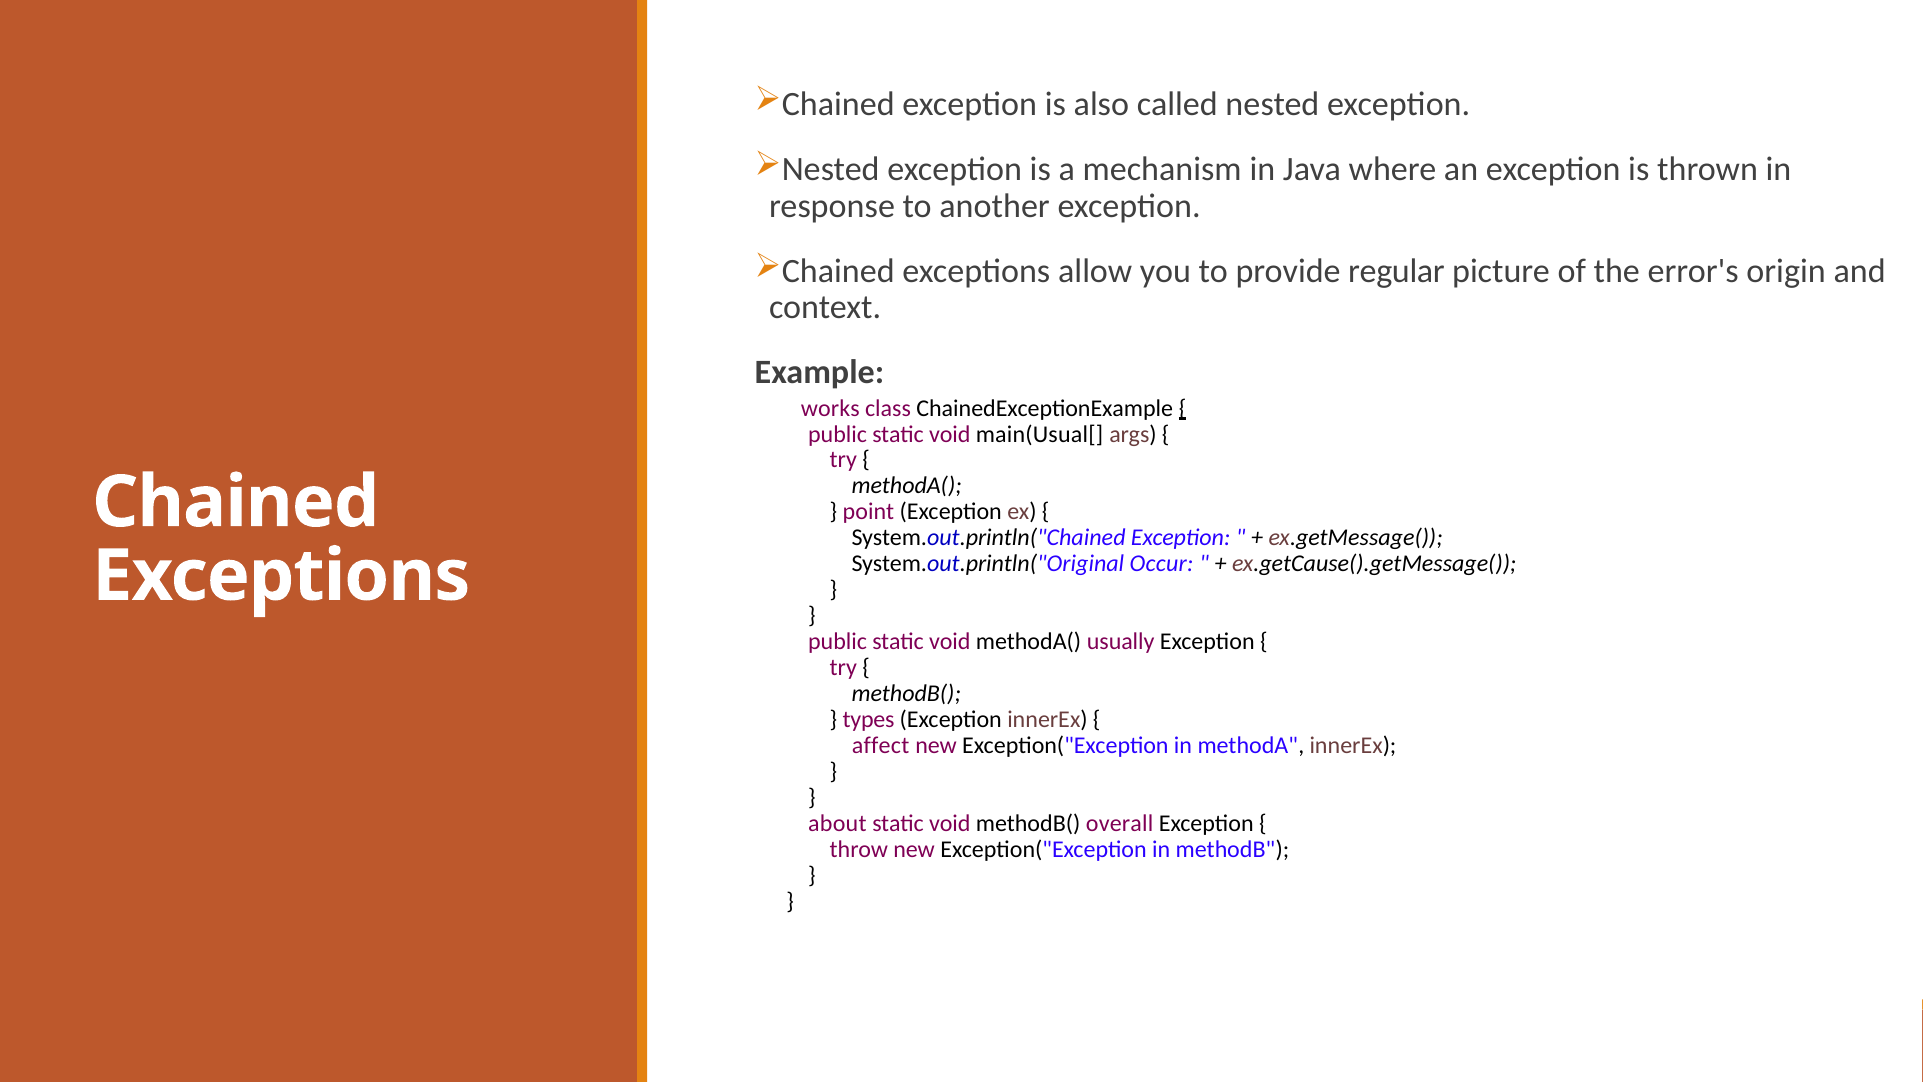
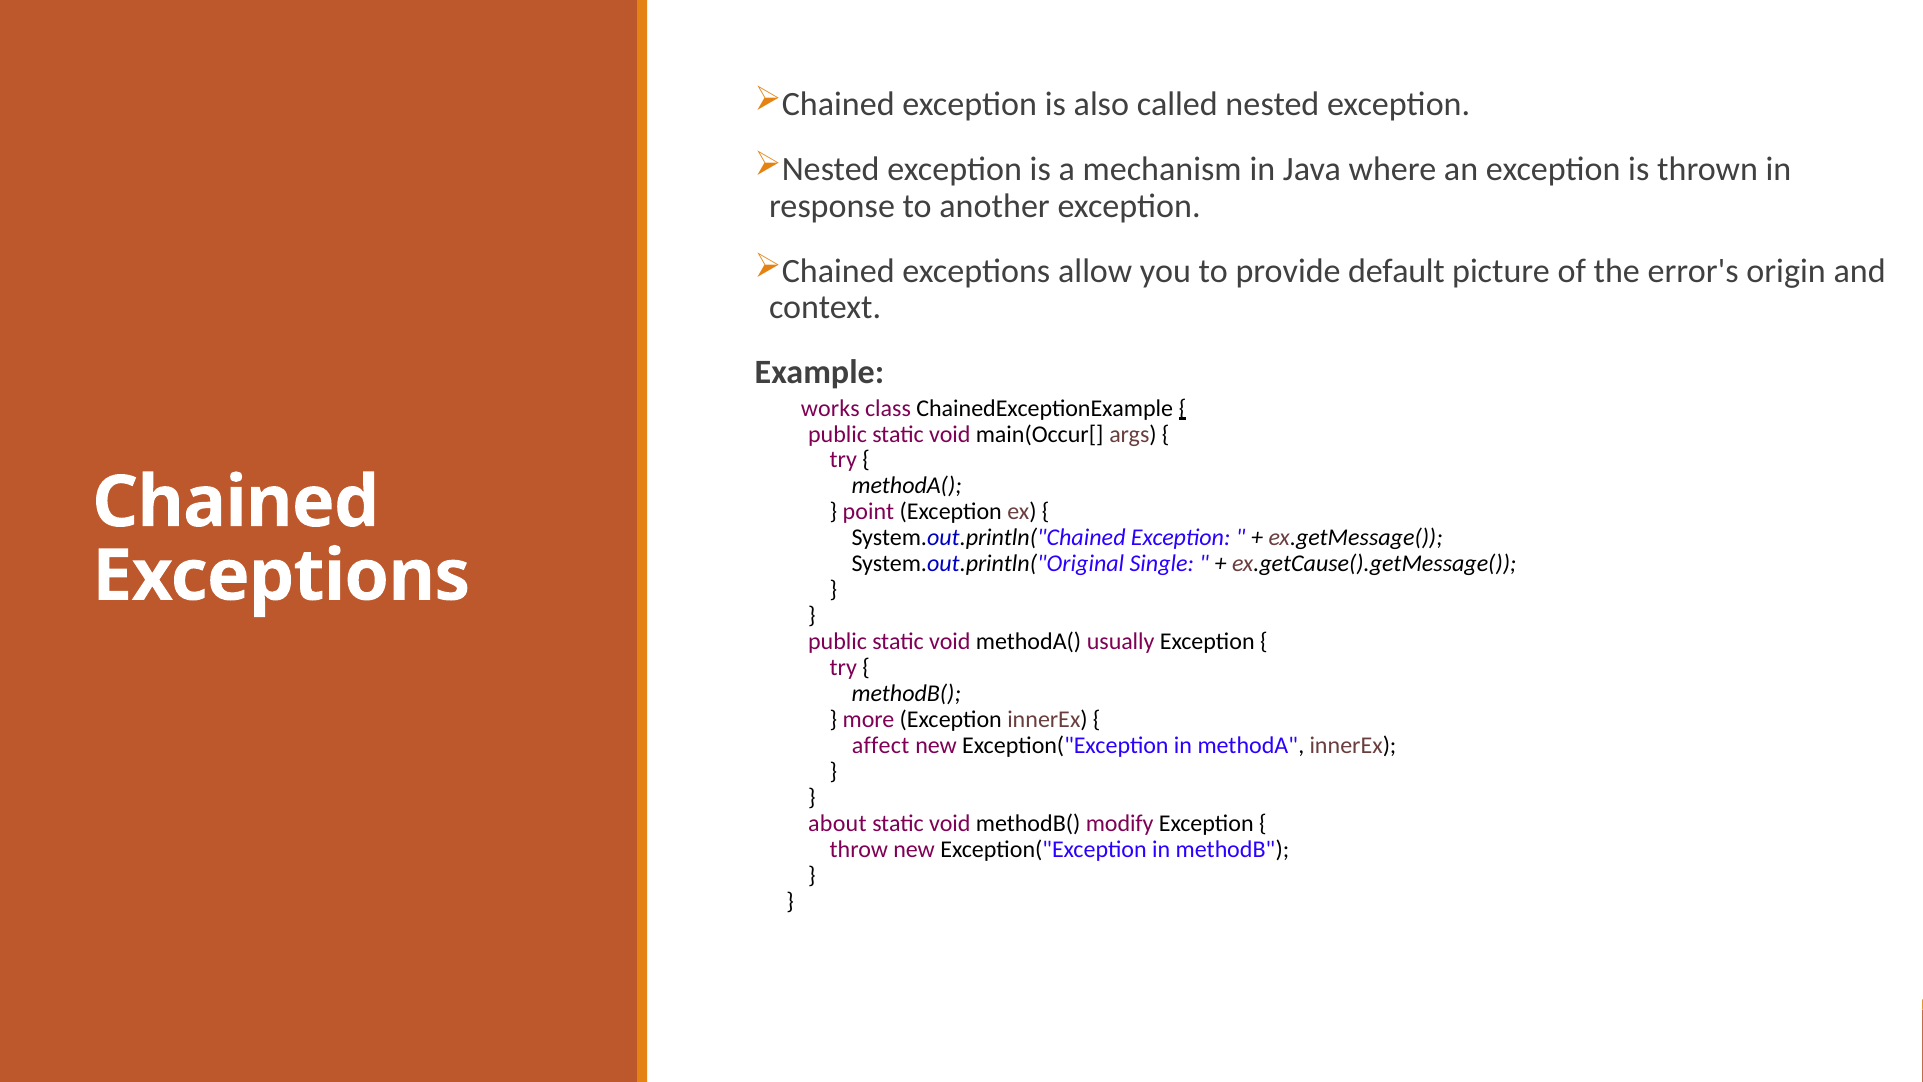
regular: regular -> default (1397, 271)
main(Usual[: main(Usual[ -> main(Occur[ (1040, 434)
Occur: Occur -> Single (1162, 564)
types: types -> more (869, 719)
overall: overall -> modify (1120, 823)
